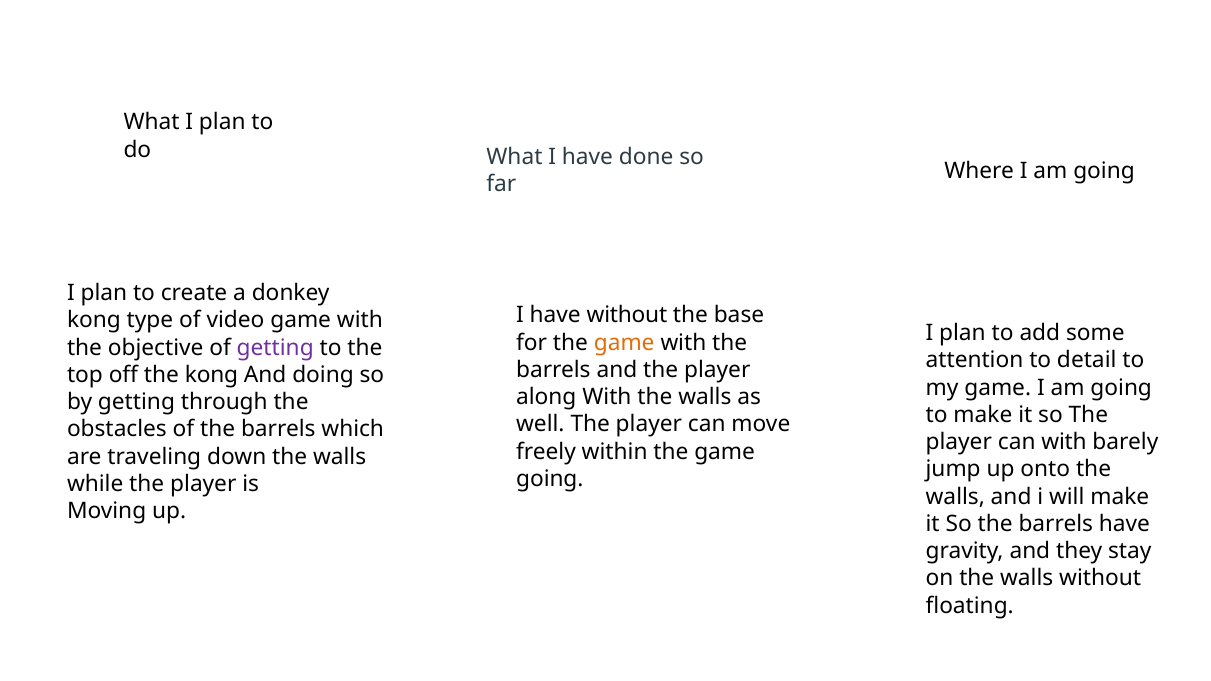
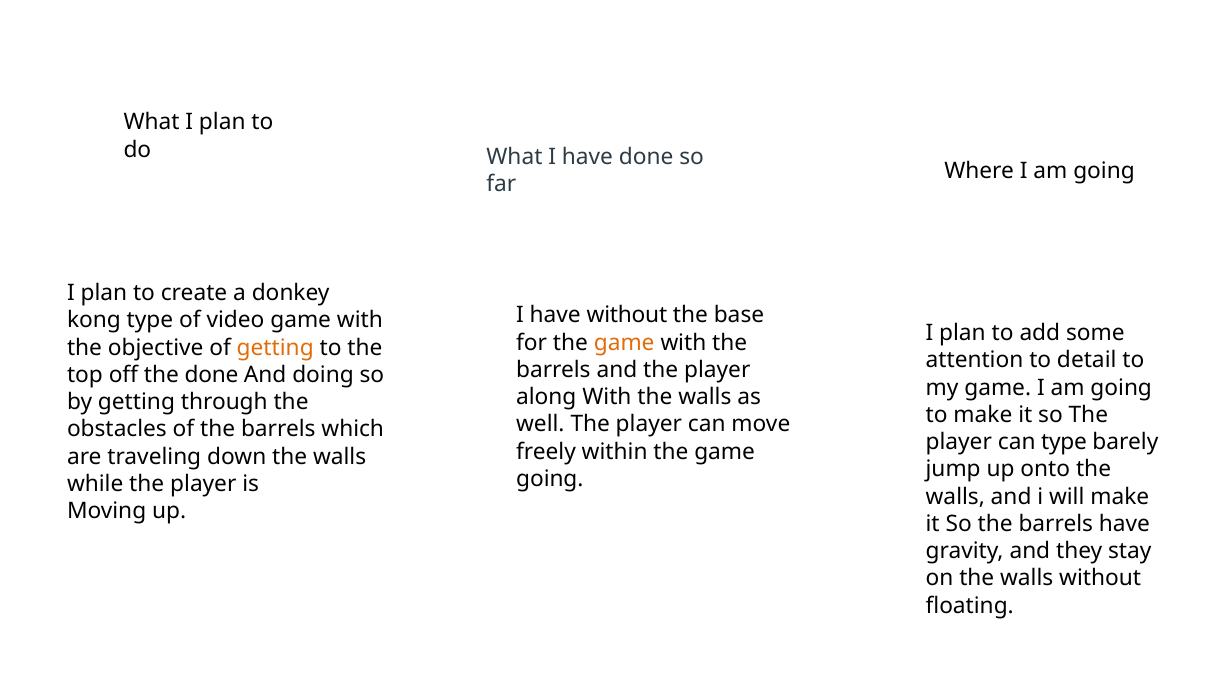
getting colour: purple -> orange (275, 348)
the kong: kong -> done (212, 375)
can with: with -> type (1064, 442)
